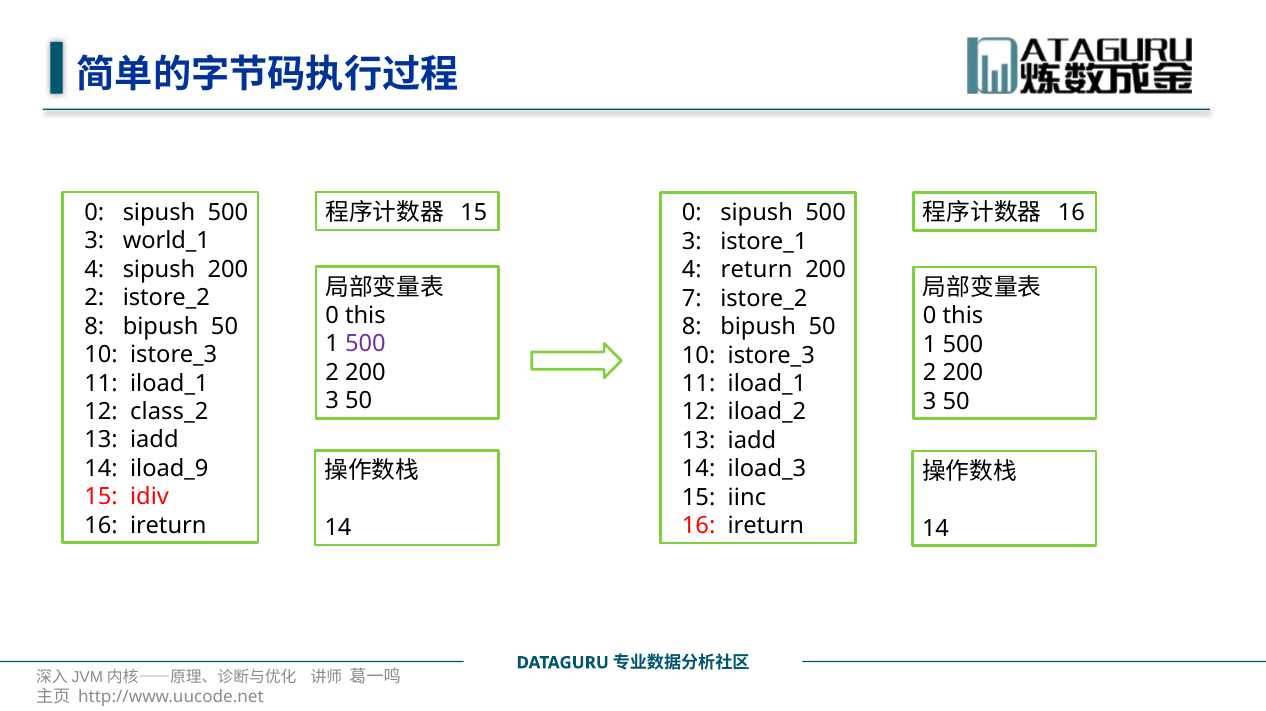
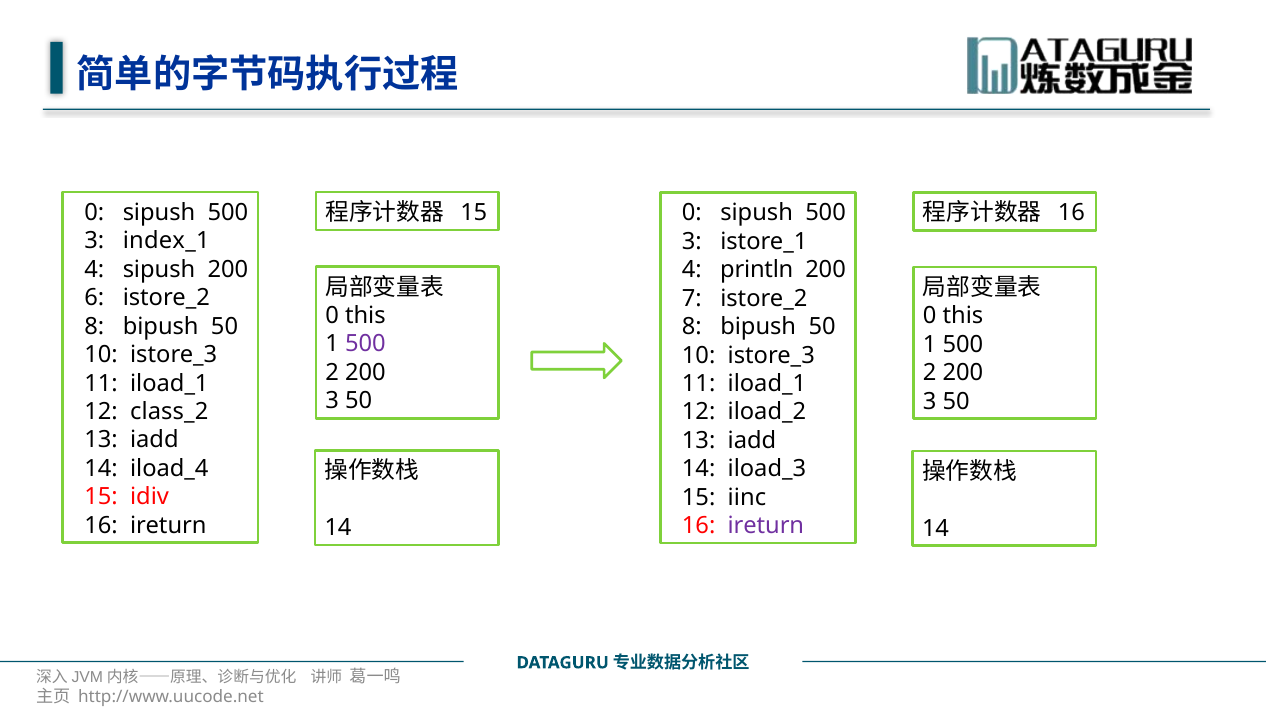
world_1: world_1 -> index_1 (166, 241)
return: return -> println (757, 270)
2: 2 -> 6 (94, 298)
iload_9: iload_9 -> iload_4 (169, 469)
ireturn colour: black -> purple (766, 526)
